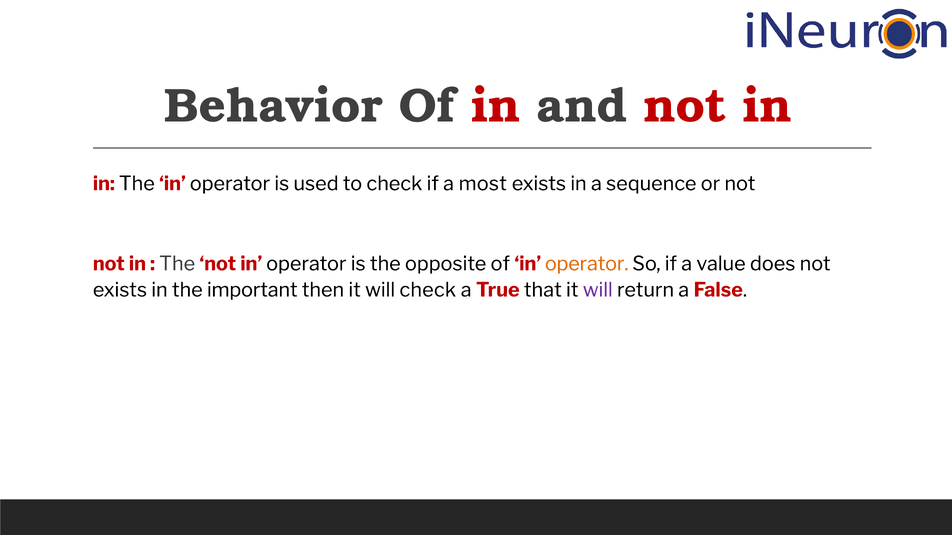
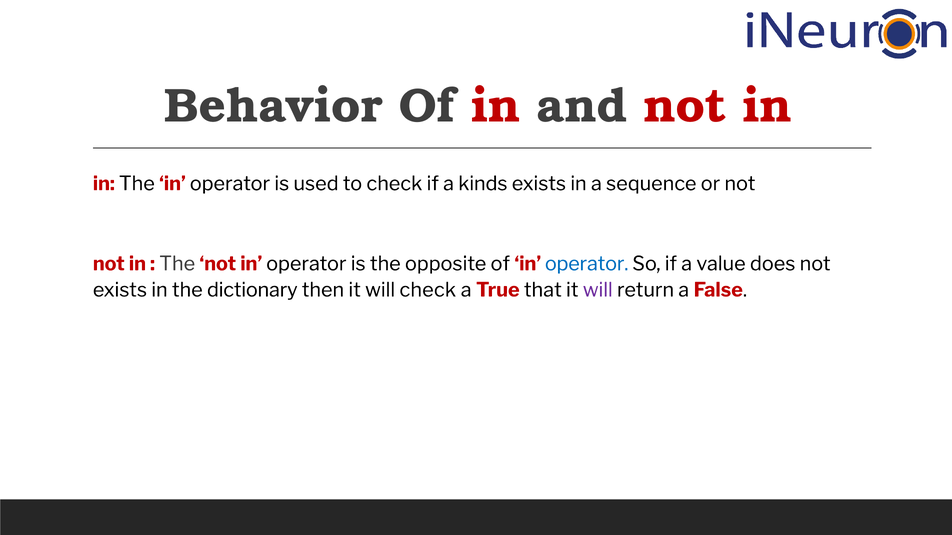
most: most -> kinds (483, 184)
operator colour: orange -> blue (587, 264)
important: important -> dictionary (252, 290)
